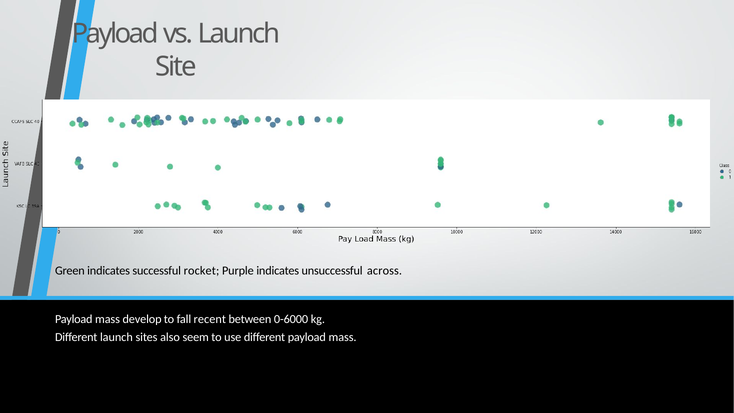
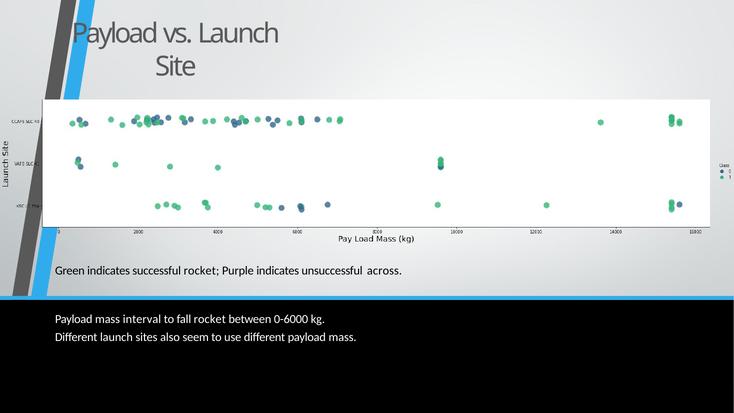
develop: develop -> interval (142, 319)
fall recent: recent -> rocket (210, 319)
